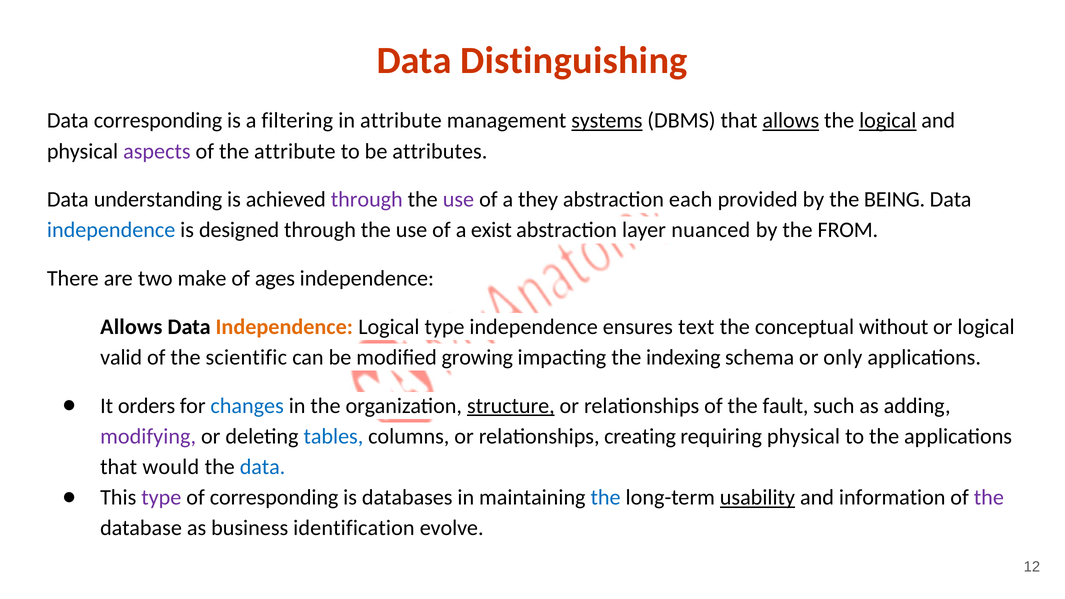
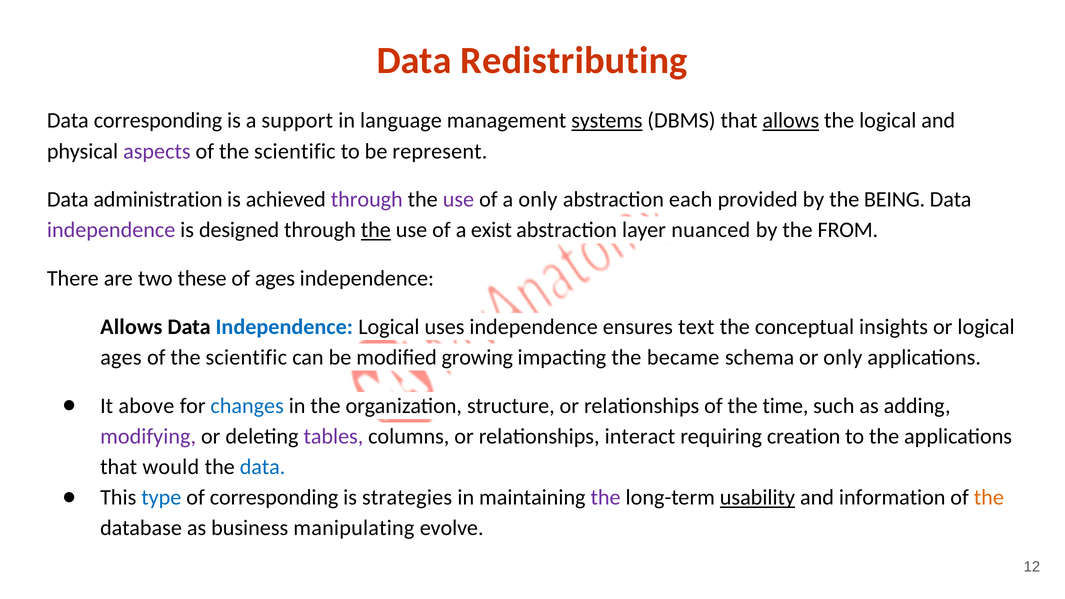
Distinguishing: Distinguishing -> Redistributing (574, 61)
filtering: filtering -> support (297, 121)
in attribute: attribute -> language (401, 121)
logical underline: present -> none (888, 121)
attribute: attribute -> scientific (295, 151)
attributes: attributes -> represent (440, 151)
understanding: understanding -> administration (158, 200)
a they: they -> only (538, 200)
independence colour: blue -> purple (111, 230)
the underline: none -> present (376, 230)
make: make -> these (202, 279)
Independence colour: orange -> blue (284, 327)
Logical type: type -> uses (445, 327)
without: without -> insights (894, 327)
valid: valid -> ages (121, 357)
indexing: indexing -> became (683, 357)
orders: orders -> above (146, 406)
structure underline: present -> none (511, 406)
fault: fault -> time (785, 406)
tables colour: blue -> purple (333, 436)
creating: creating -> interact (640, 436)
requiring physical: physical -> creation (804, 436)
type colour: purple -> blue (161, 498)
databases: databases -> strategies (407, 498)
the colour: blue -> purple (606, 498)
the colour: purple -> orange (989, 498)
identification: identification -> manipulating (354, 528)
